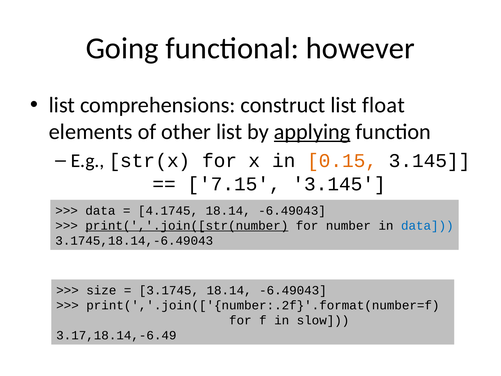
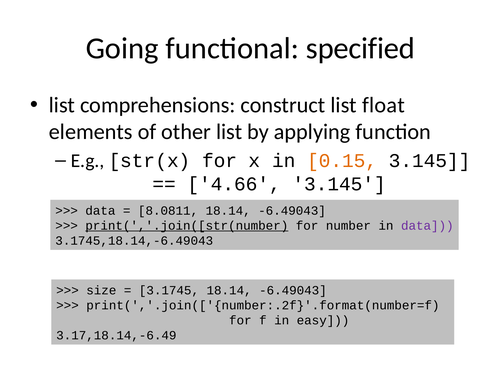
however: however -> specified (360, 48)
applying underline: present -> none (312, 132)
7.15: 7.15 -> 4.66 (234, 184)
4.1745: 4.1745 -> 8.0811 (168, 211)
data colour: blue -> purple (427, 226)
slow: slow -> easy (323, 320)
